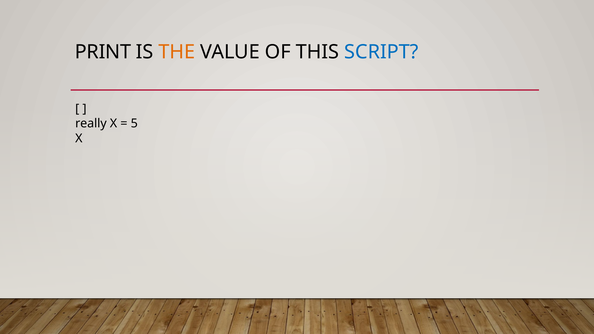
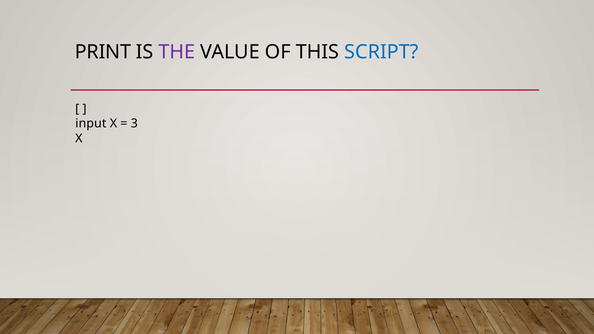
THE colour: orange -> purple (177, 52)
really: really -> input (91, 124)
5: 5 -> 3 (134, 124)
